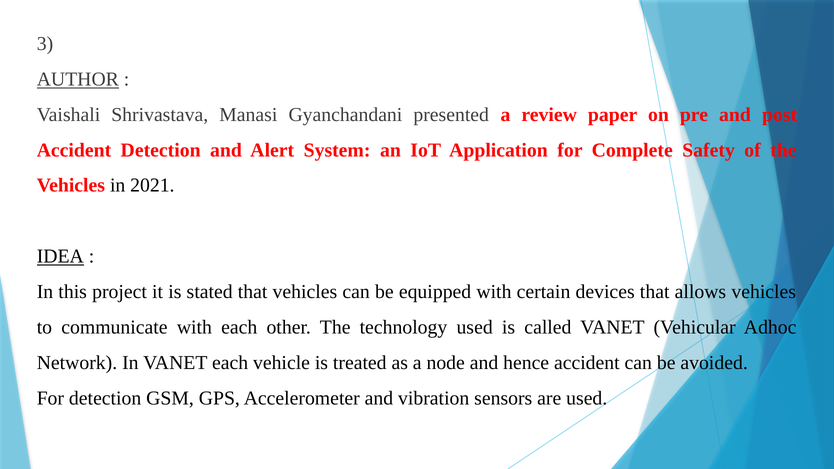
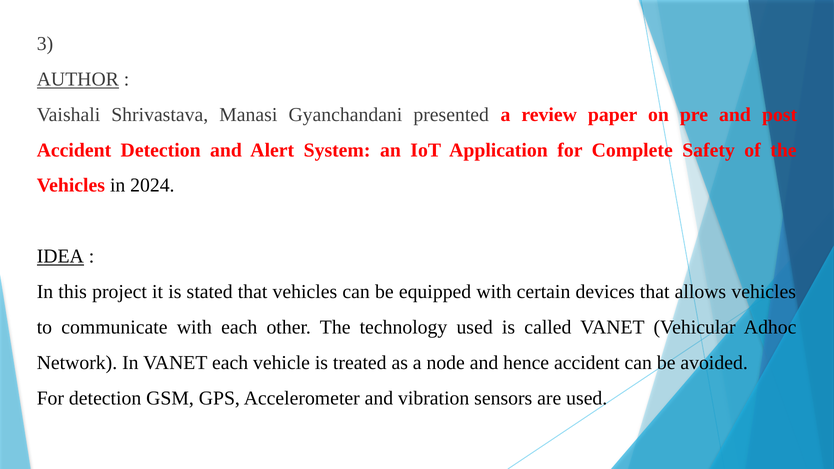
2021: 2021 -> 2024 (152, 186)
